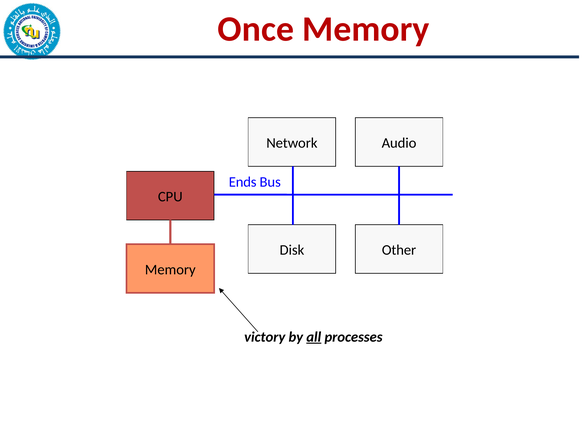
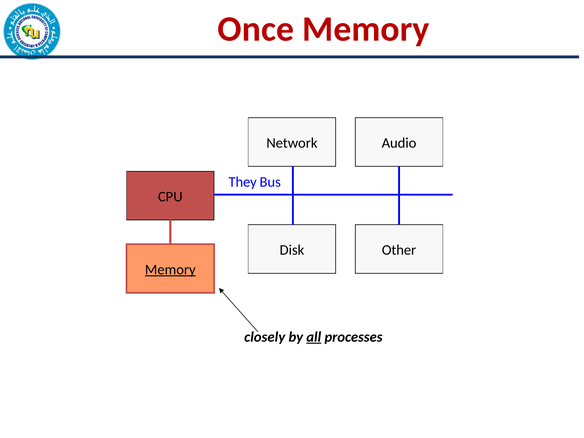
Ends: Ends -> They (243, 182)
Memory underline: none -> present (170, 270)
victory: victory -> closely (265, 337)
